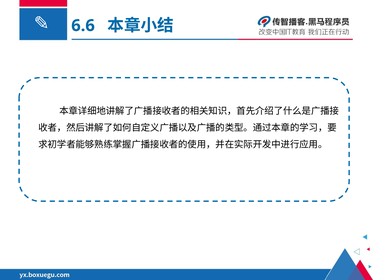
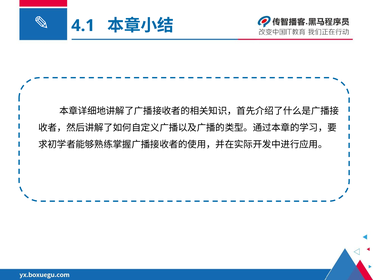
6.6: 6.6 -> 4.1 (83, 26)
